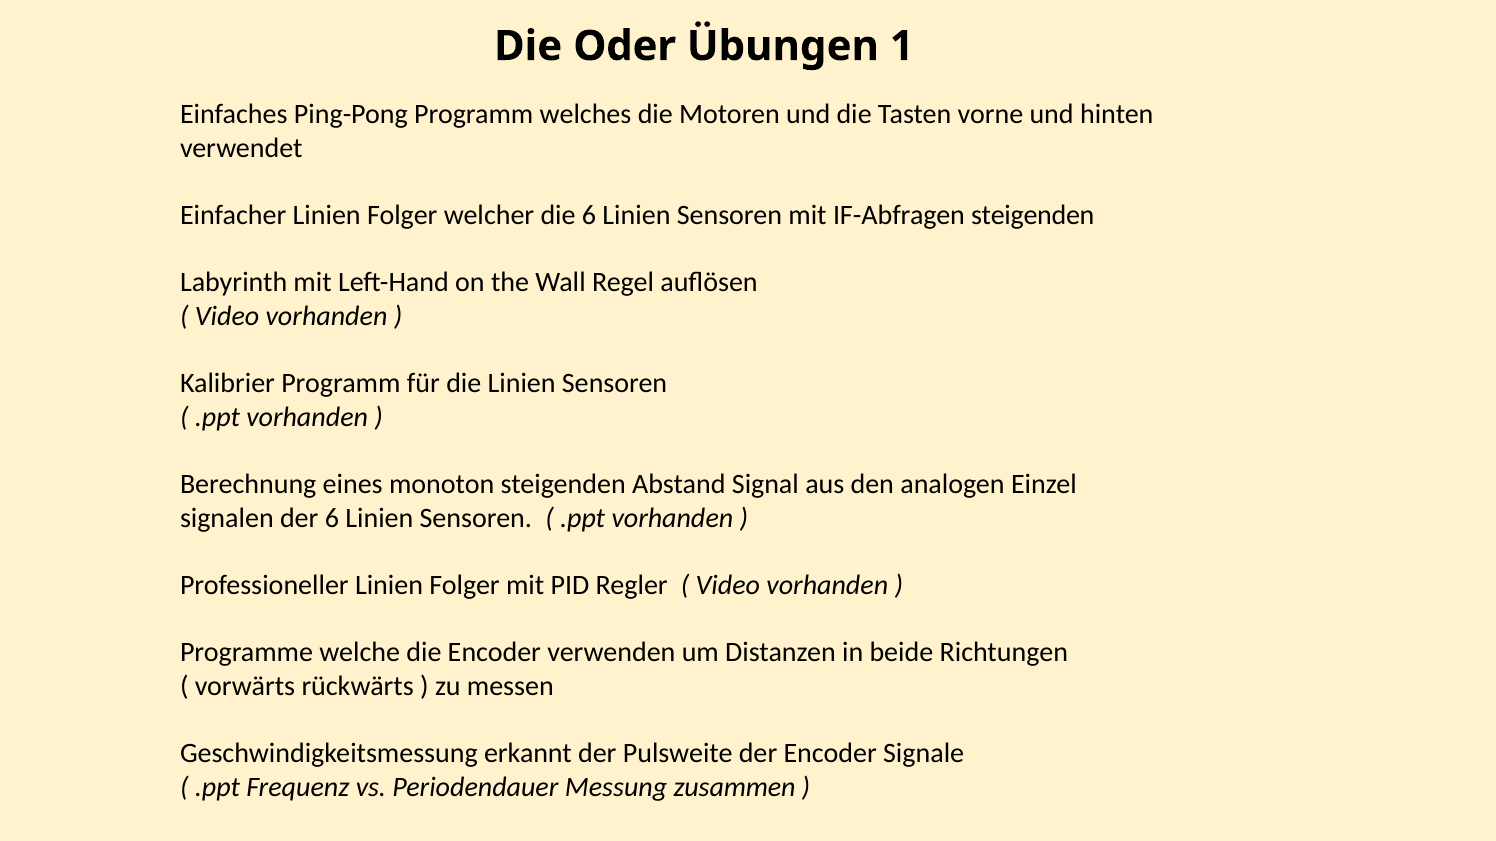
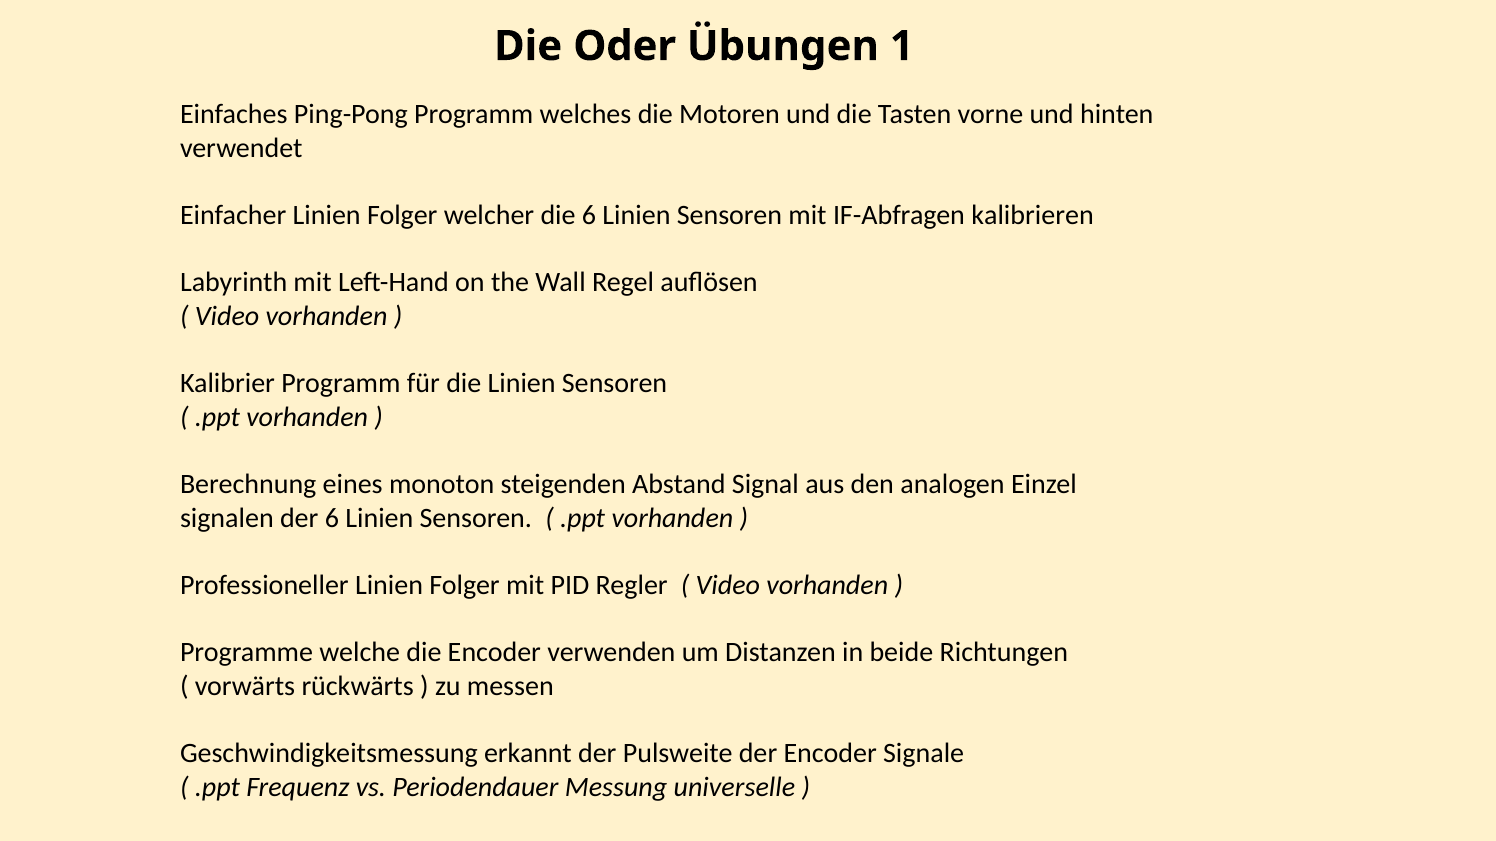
IF-Abfragen steigenden: steigenden -> kalibrieren (1033, 215)
zusammen: zusammen -> universelle (734, 788)
